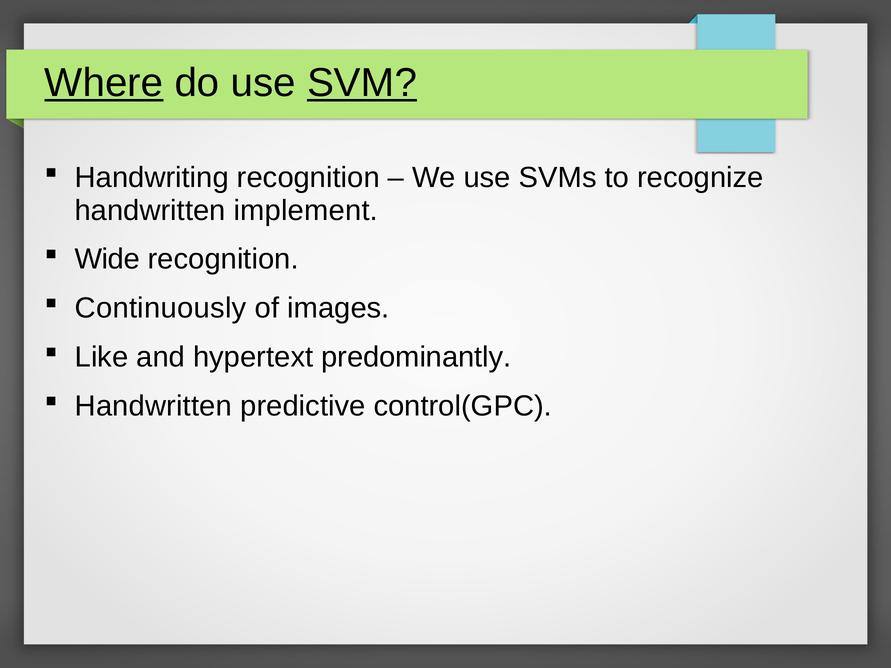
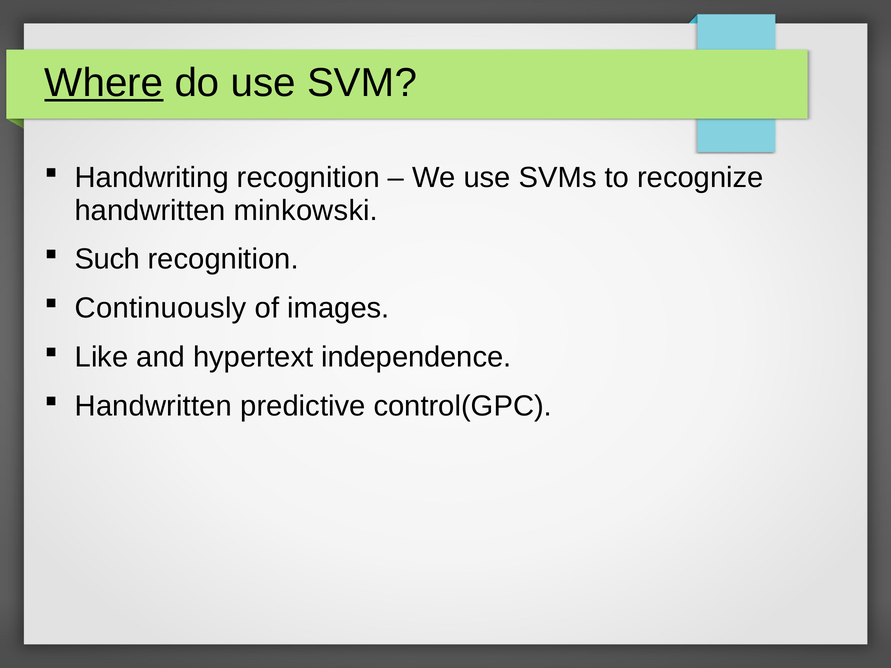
SVM underline: present -> none (362, 83)
implement: implement -> minkowski (306, 210)
Wide: Wide -> Such (107, 259)
predominantly: predominantly -> independence (416, 357)
